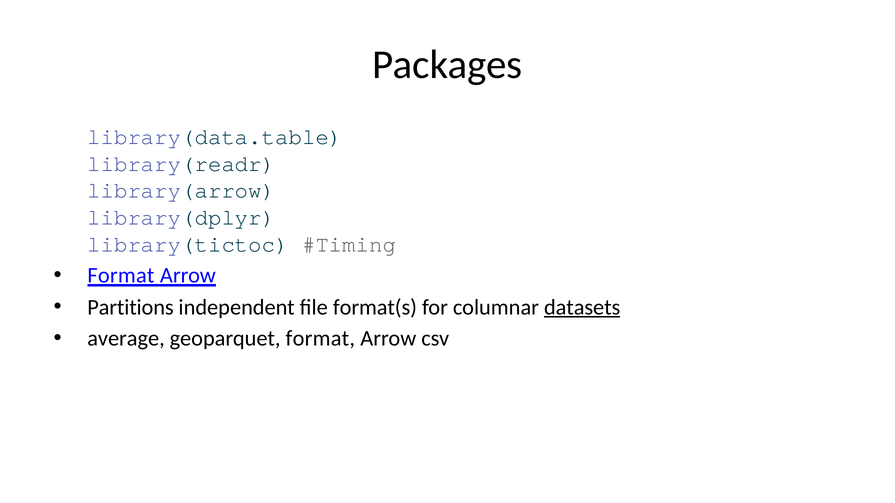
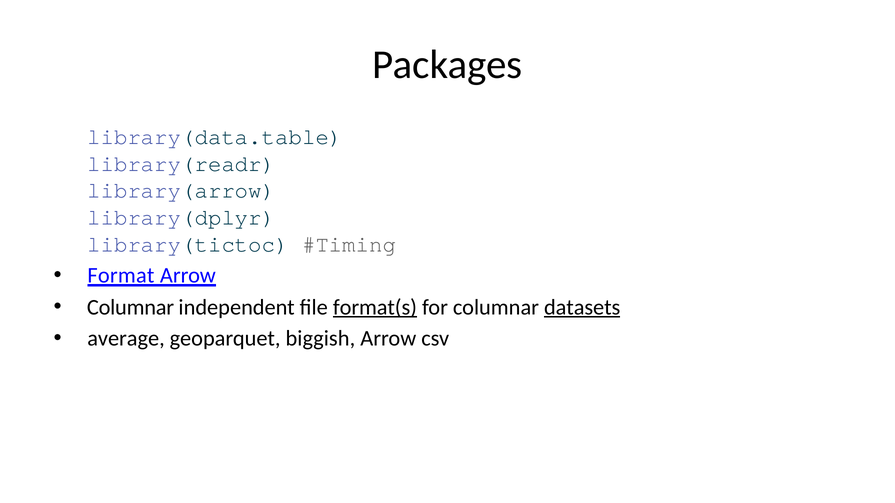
Partitions: Partitions -> Columnar (131, 307)
format(s underline: none -> present (375, 307)
geoparquet format: format -> biggish (320, 339)
